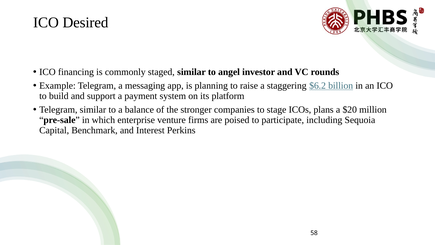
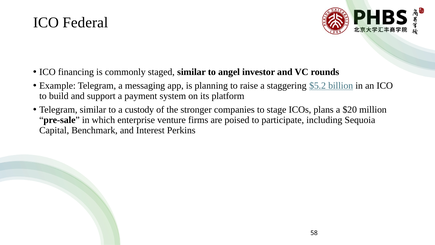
Desired: Desired -> Federal (85, 23)
$6.2: $6.2 -> $5.2 (318, 86)
balance: balance -> custody (139, 109)
